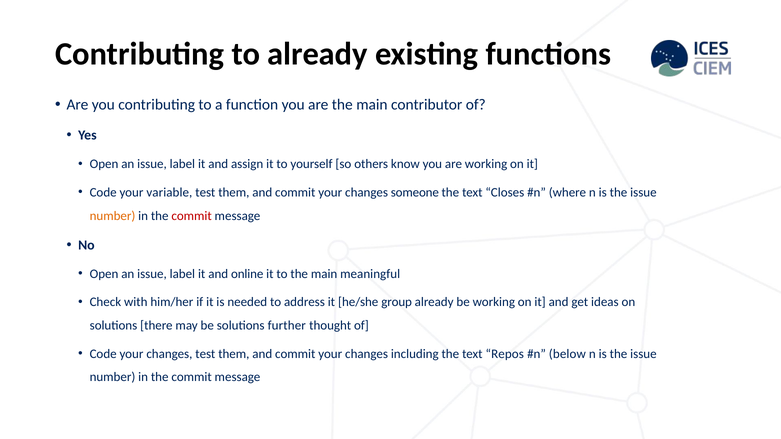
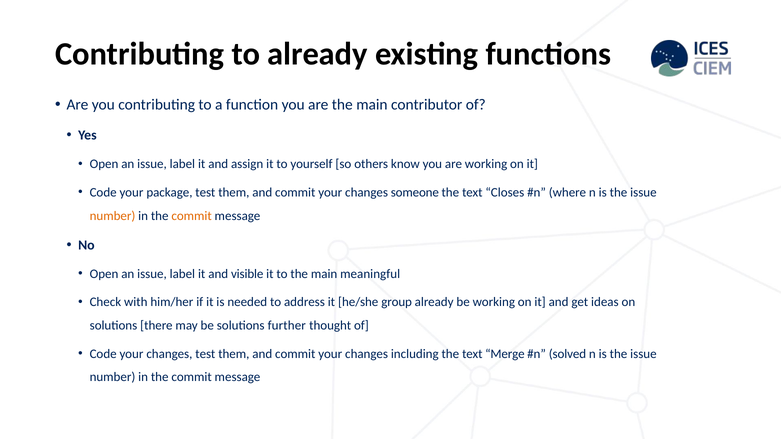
variable: variable -> package (169, 193)
commit colour: red -> orange (192, 216)
online: online -> visible (247, 274)
Repos: Repos -> Merge (505, 354)
below: below -> solved (567, 354)
